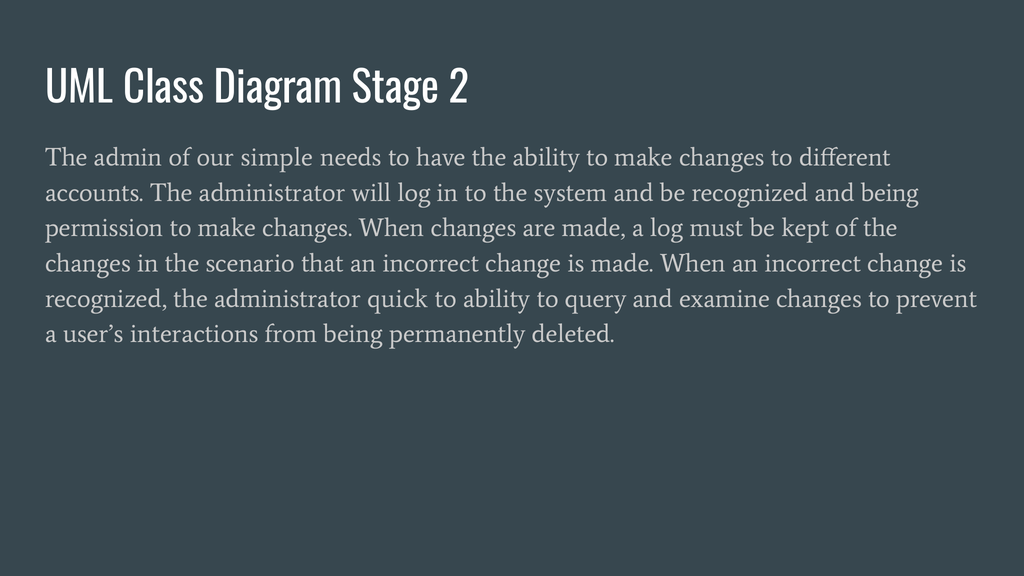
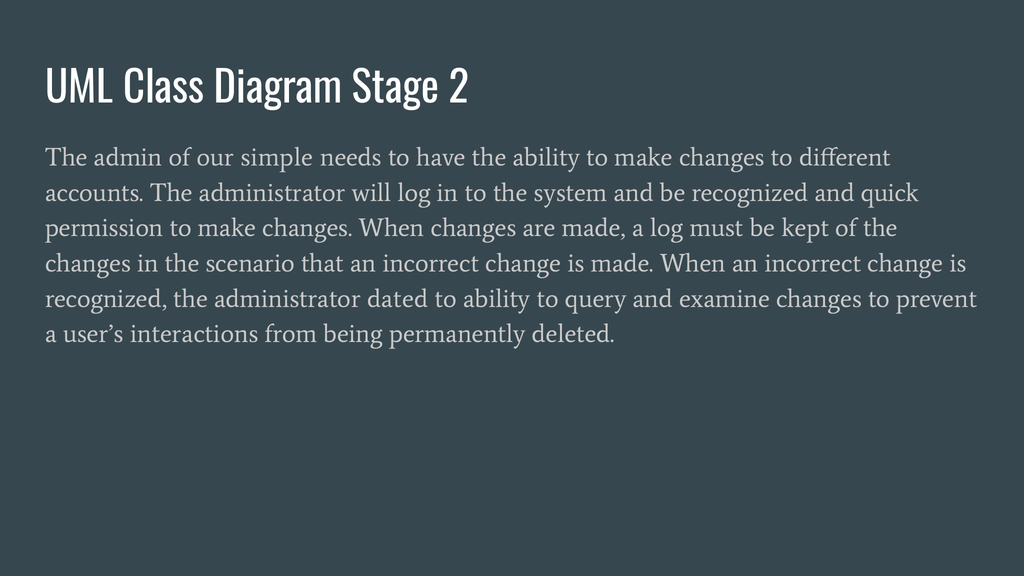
and being: being -> quick (890, 193)
quick: quick -> dated (398, 299)
